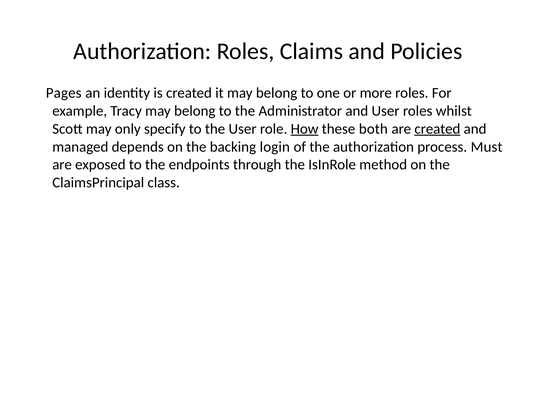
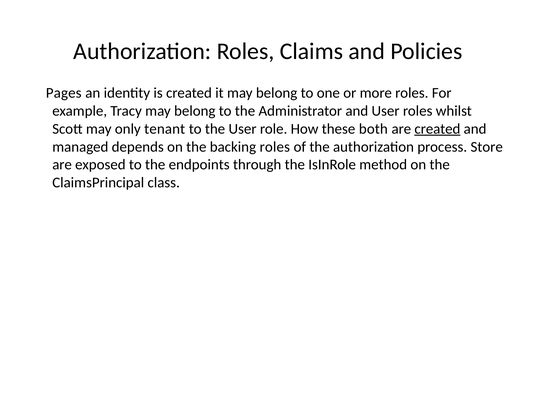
specify: specify -> tenant (165, 129)
How underline: present -> none (305, 129)
backing login: login -> roles (275, 147)
Must: Must -> Store (487, 147)
